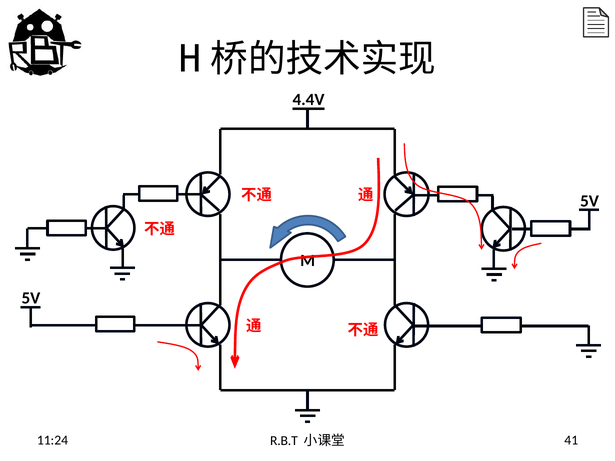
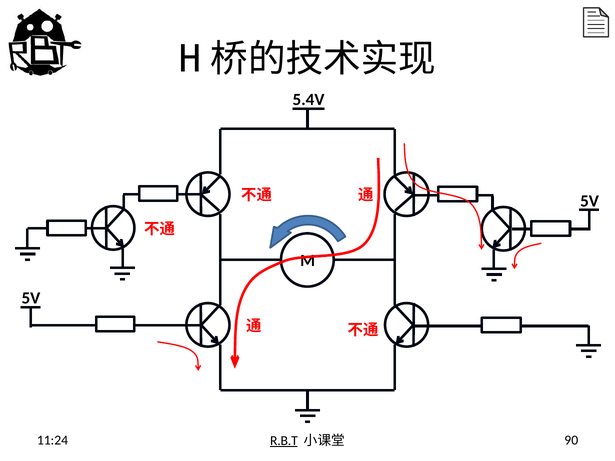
4.4V: 4.4V -> 5.4V (309, 100)
41: 41 -> 90 (571, 441)
R.B.T underline: none -> present (284, 441)
